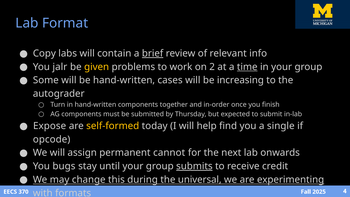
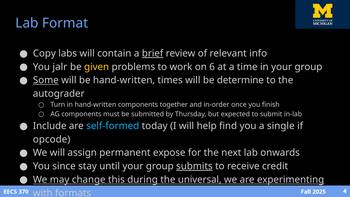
2: 2 -> 6 (212, 67)
time underline: present -> none (247, 67)
Some underline: none -> present (46, 80)
cases: cases -> times (170, 80)
increasing: increasing -> determine (240, 80)
Expose: Expose -> Include (50, 126)
self-formed colour: yellow -> light blue (113, 126)
cannot: cannot -> expose (169, 153)
bugs: bugs -> since (64, 166)
